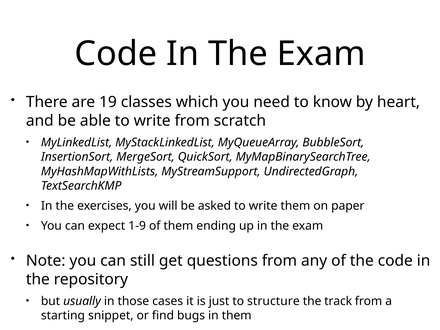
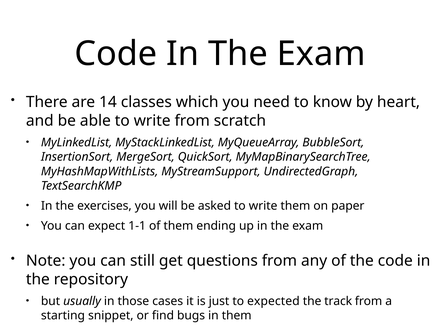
19: 19 -> 14 (108, 102)
1-9: 1-9 -> 1-1 (137, 226)
structure: structure -> expected (273, 301)
